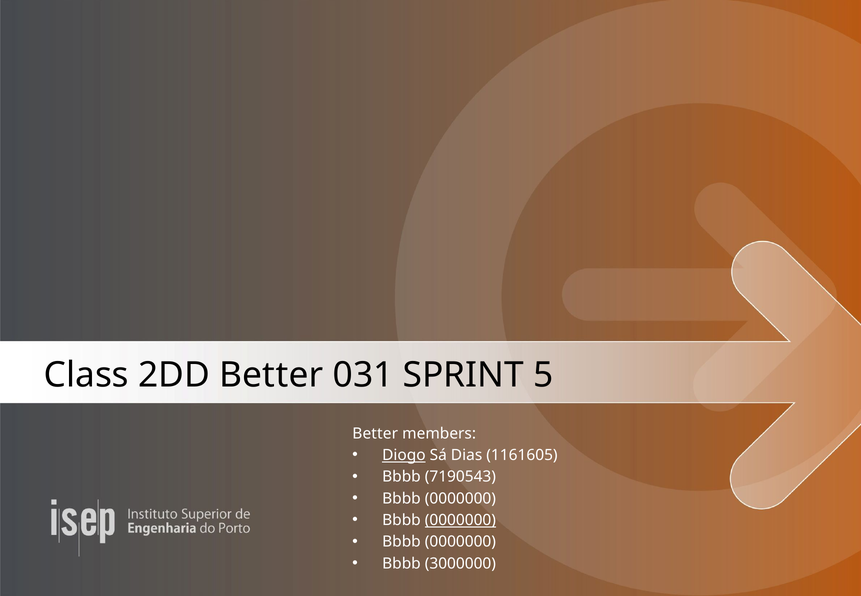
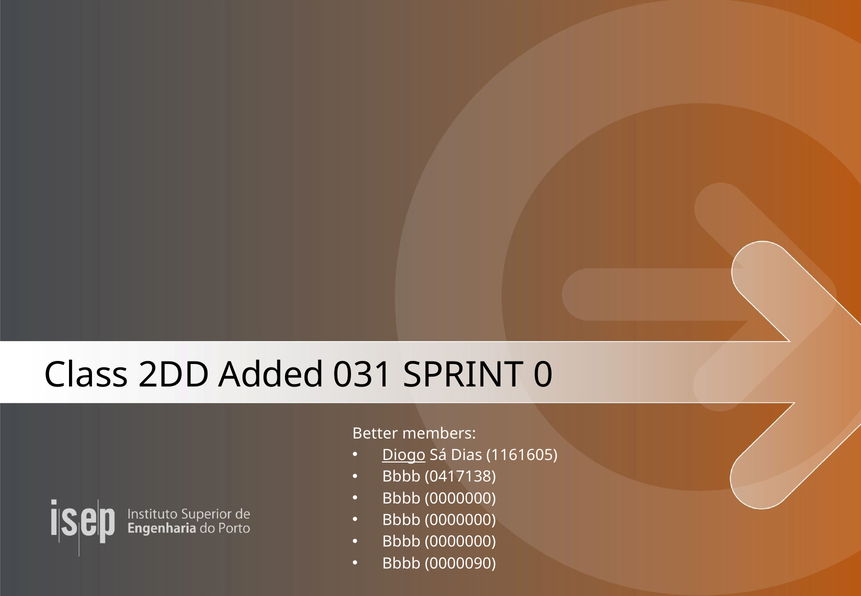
2DD Better: Better -> Added (271, 375)
5: 5 -> 0 (543, 375)
7190543: 7190543 -> 0417138 (460, 477)
0000000 underline: present -> none (460, 520)
3000000: 3000000 -> 0000090 (460, 564)
